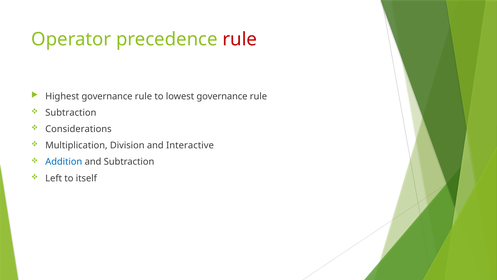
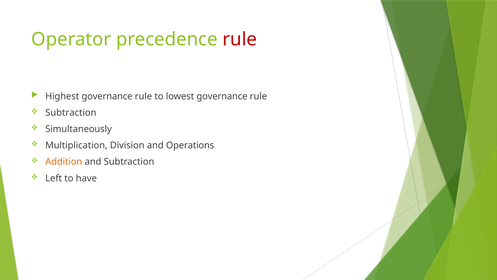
Considerations: Considerations -> Simultaneously (79, 129)
Interactive: Interactive -> Operations (190, 145)
Addition colour: blue -> orange (64, 162)
itself: itself -> have (86, 178)
